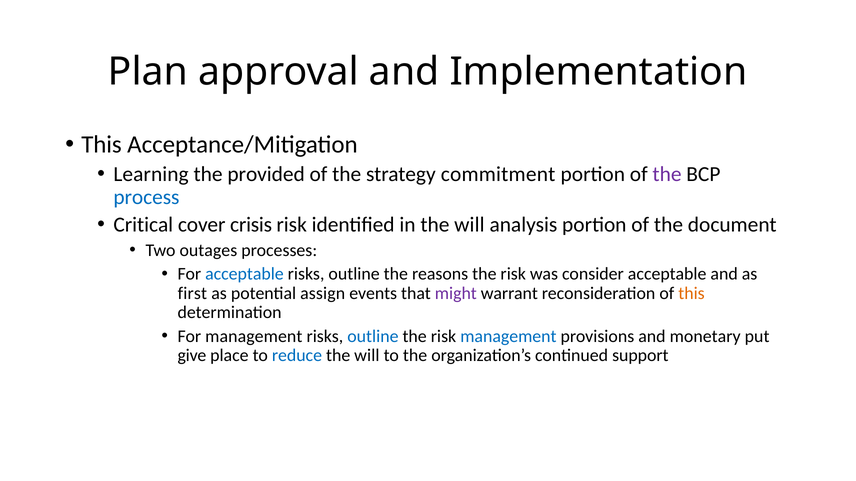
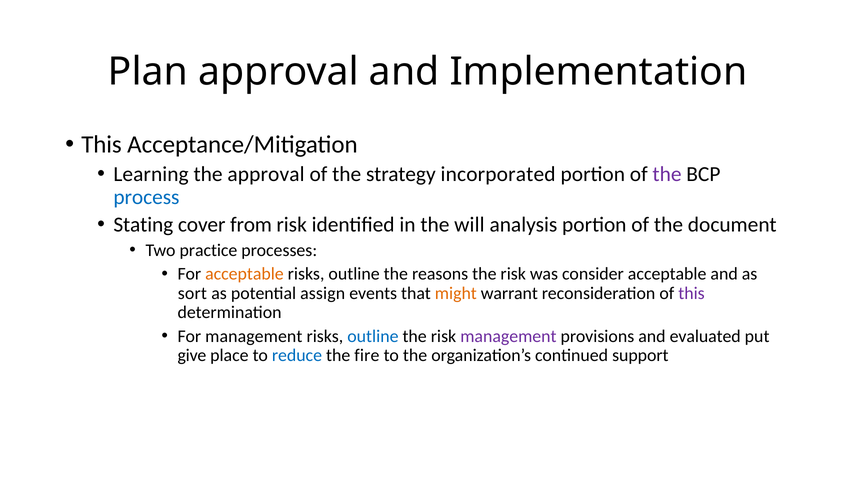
the provided: provided -> approval (266, 174)
commitment: commitment -> incorporated (498, 174)
Critical: Critical -> Stating (143, 225)
crisis: crisis -> from (251, 225)
outages: outages -> practice (208, 251)
acceptable colour: blue -> orange (244, 274)
first: first -> sort (192, 294)
might colour: purple -> orange (456, 294)
this colour: orange -> purple (691, 294)
management colour: blue -> purple (508, 337)
monetary: monetary -> evaluated (705, 337)
will: will -> fire (367, 356)
